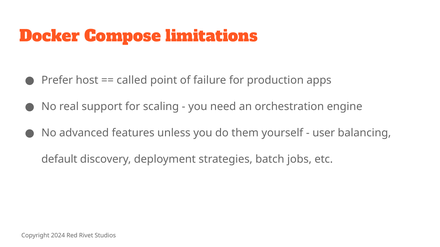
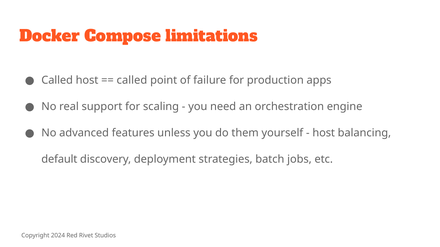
Prefer: Prefer -> Called (57, 80)
user: user -> host (324, 133)
